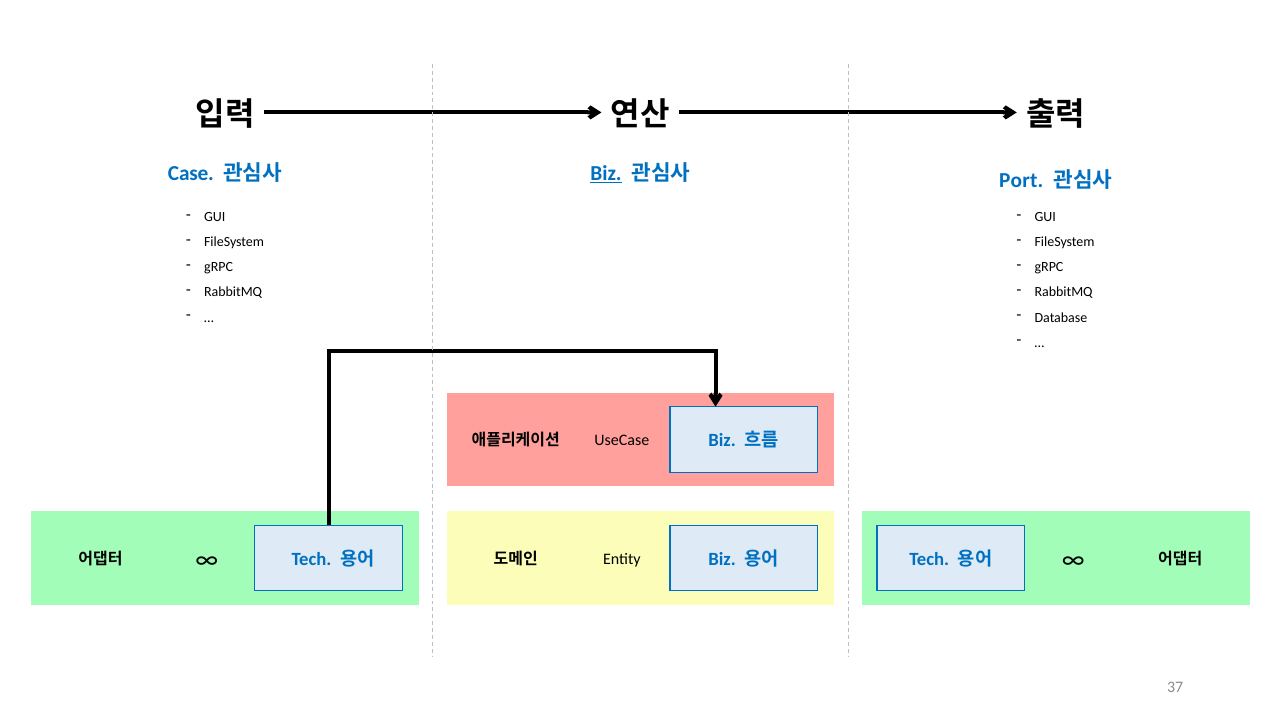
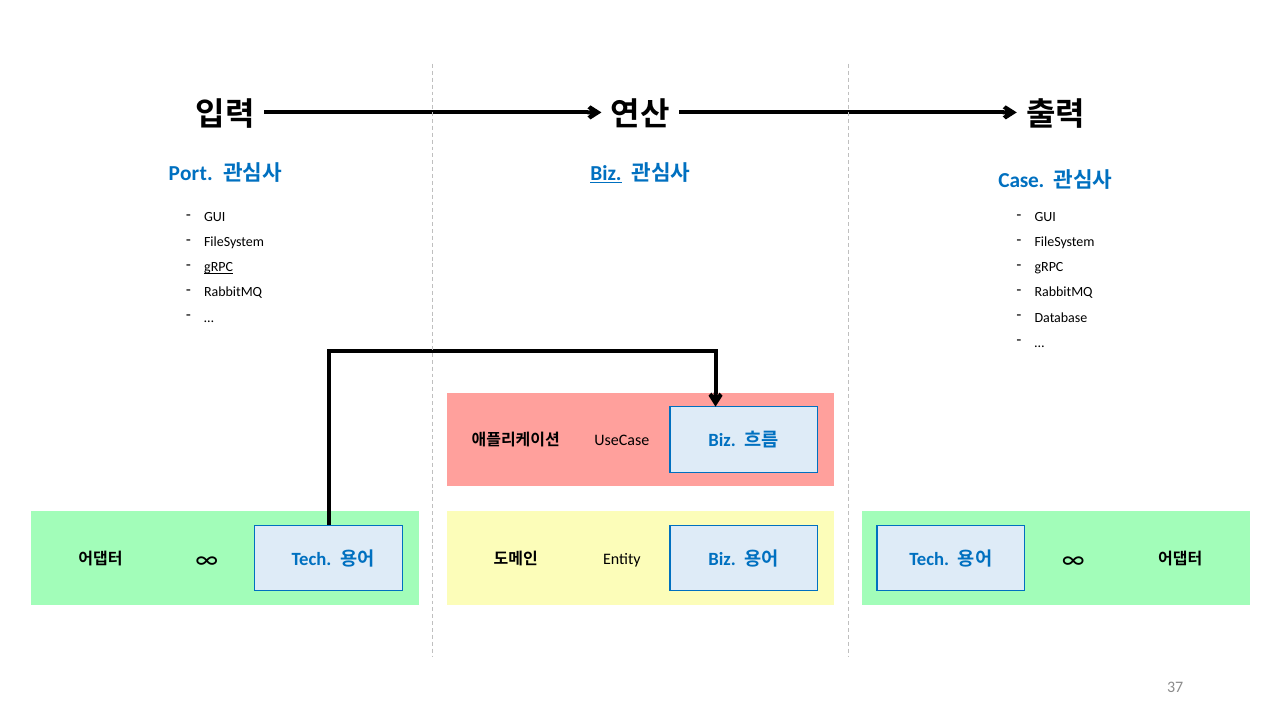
Case: Case -> Port (191, 174)
Port: Port -> Case (1021, 180)
gRPC underline: none -> present (219, 267)
